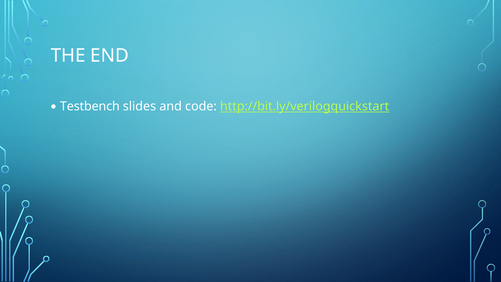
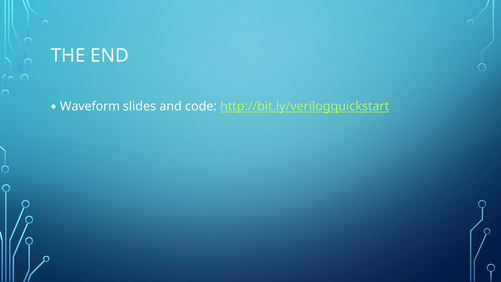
Testbench: Testbench -> Waveform (90, 106)
